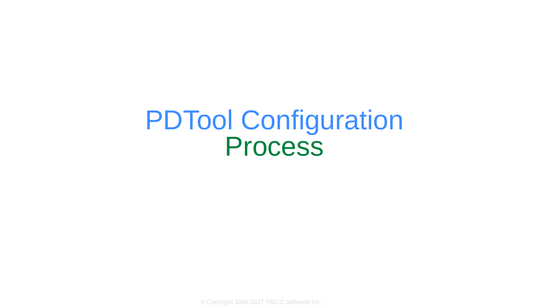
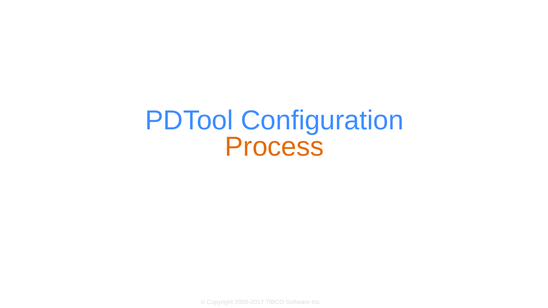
Process colour: green -> orange (274, 147)
